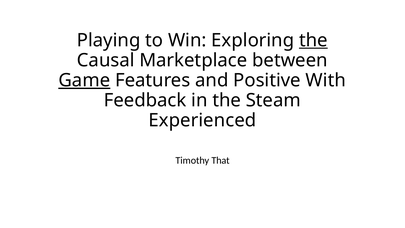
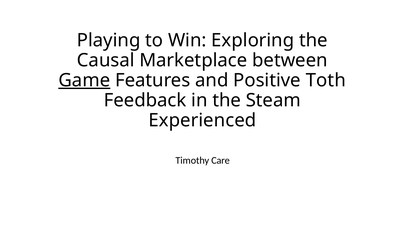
the underline: present -> none (313, 40)
With: With -> Toth (326, 80)
That: That -> Care (221, 160)
